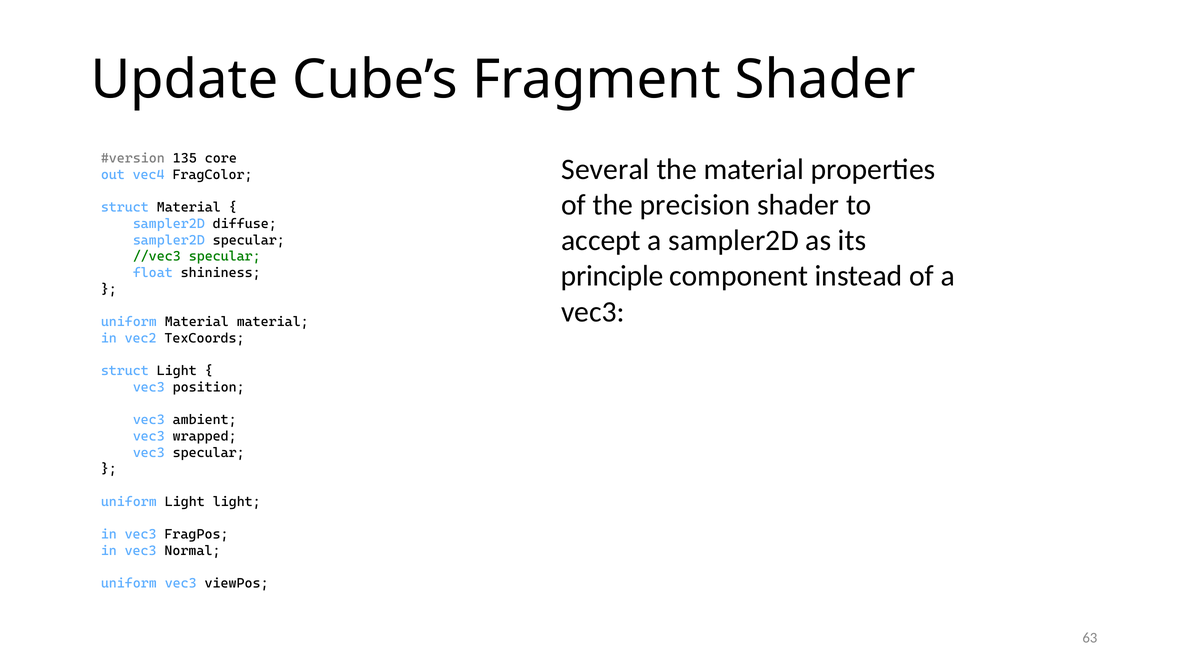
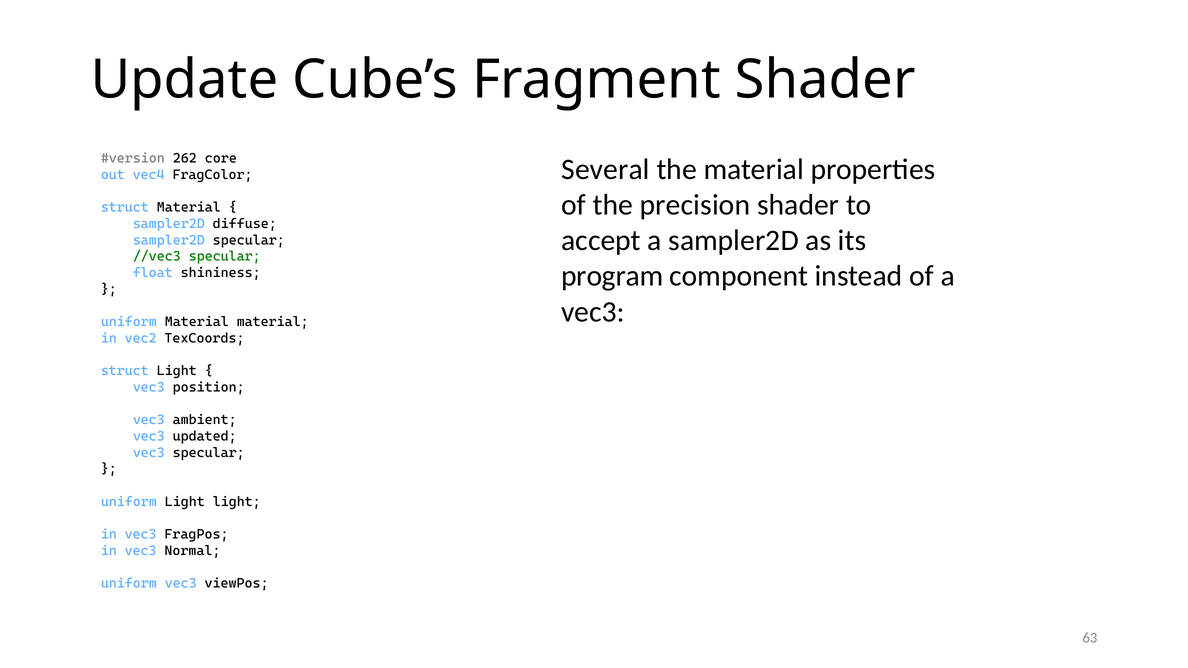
135: 135 -> 262 (185, 158)
principle: principle -> program (612, 276)
wrapped: wrapped -> updated (205, 436)
